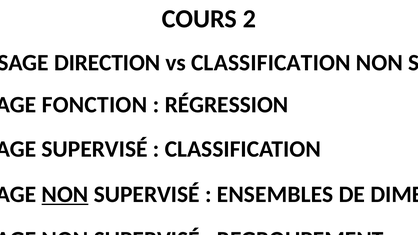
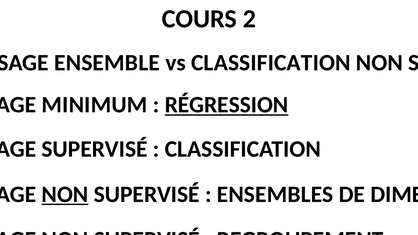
DIRECTION: DIRECTION -> ENSEMBLE (107, 63)
FONCTION: FONCTION -> MINIMUM (95, 105)
RÉGRESSION underline: none -> present (227, 105)
